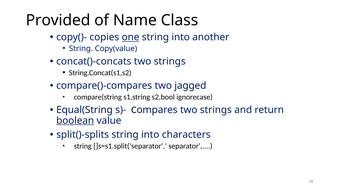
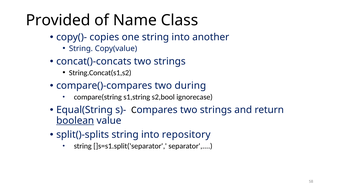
one underline: present -> none (131, 37)
jagged: jagged -> during (190, 86)
characters: characters -> repository (186, 135)
